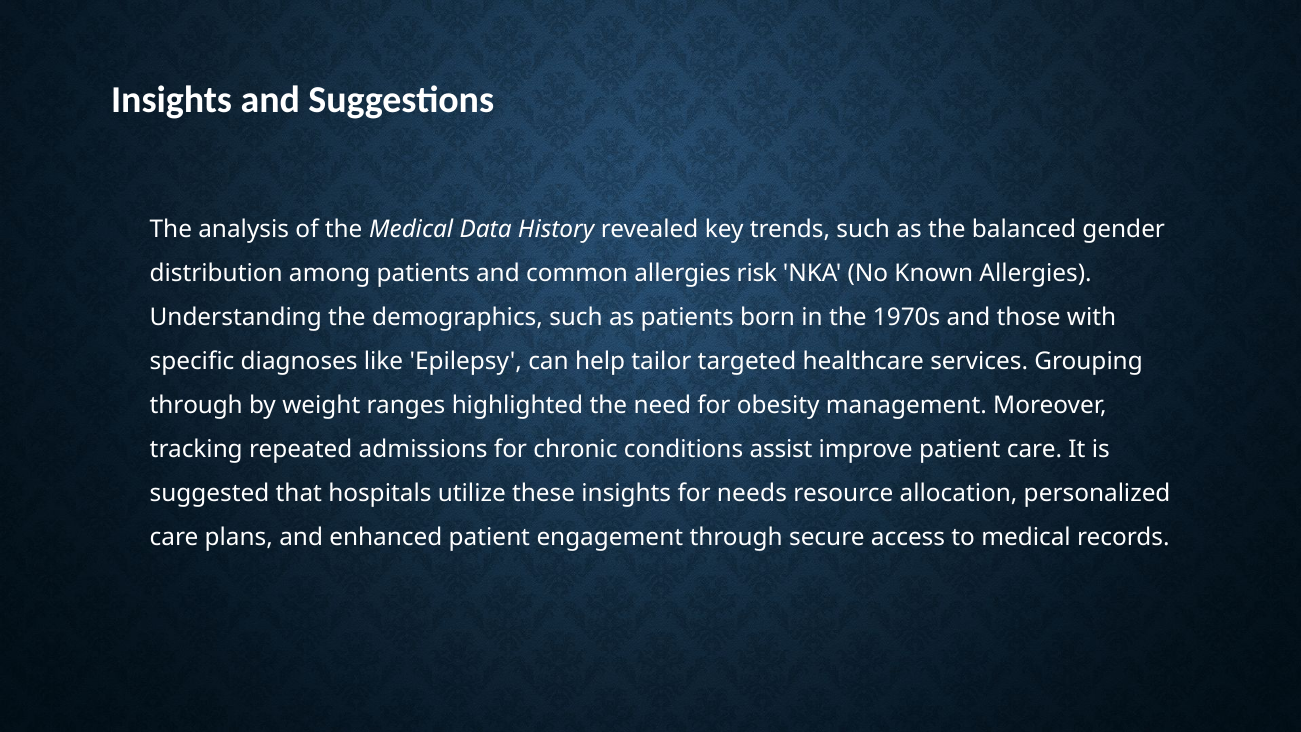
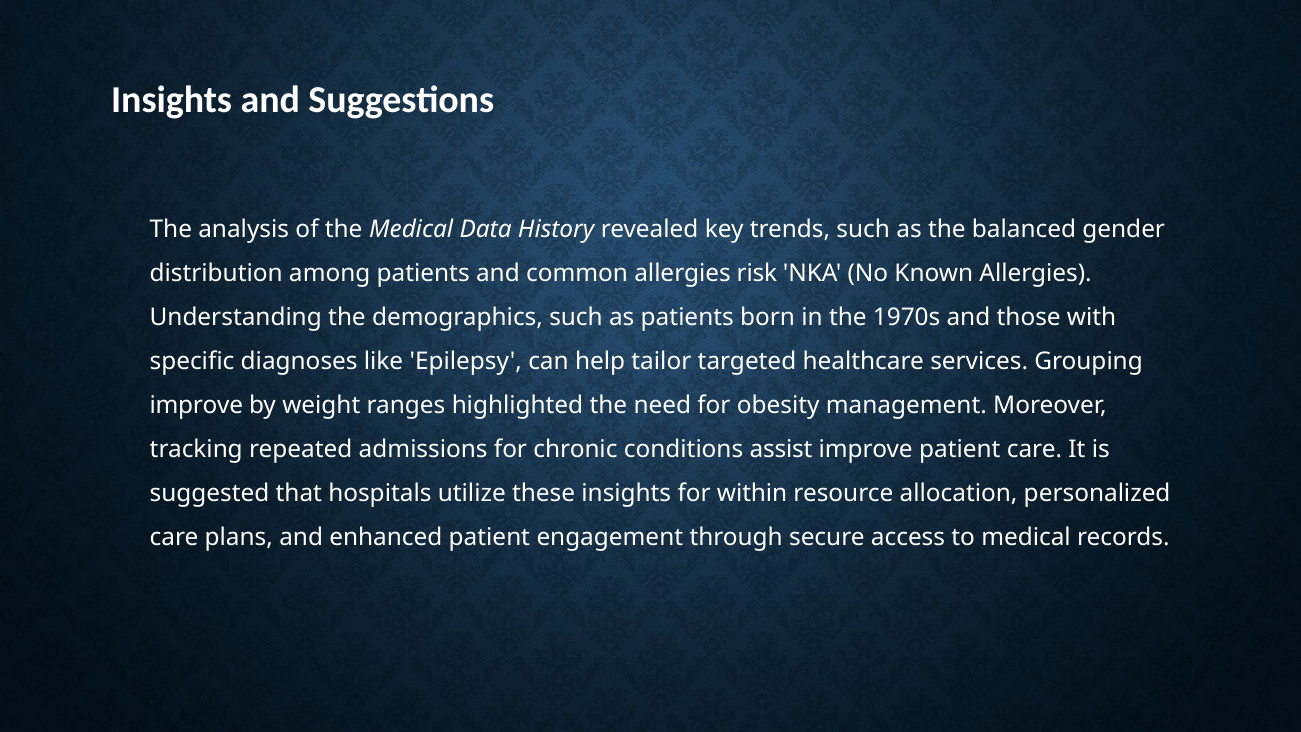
through: through -> improve (196, 405)
needs: needs -> within (752, 493)
